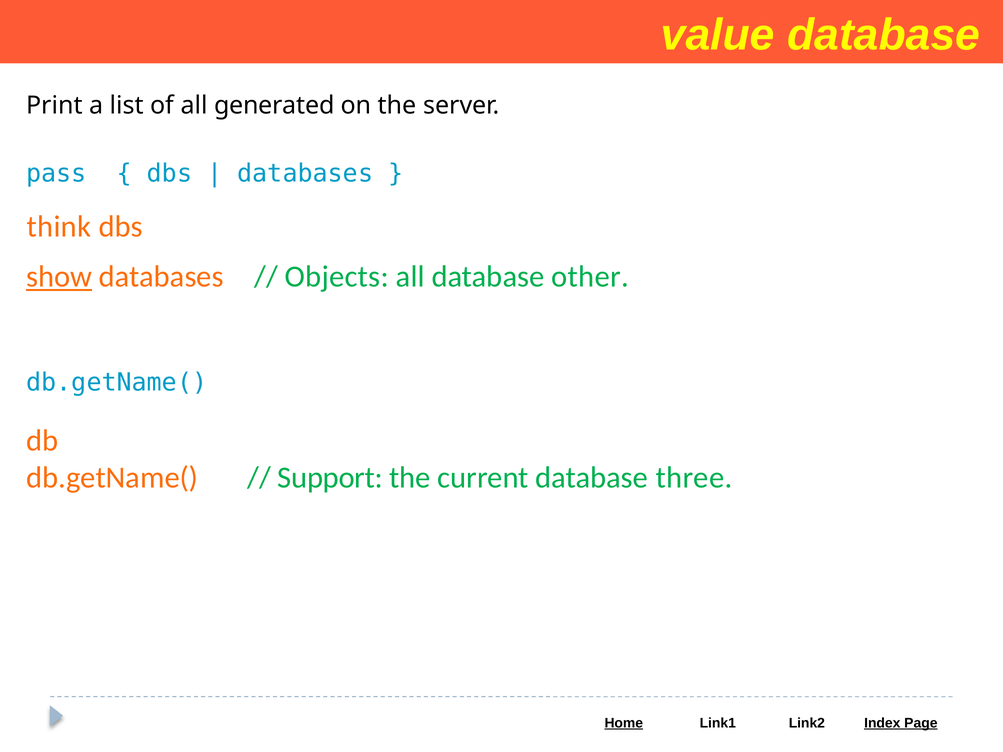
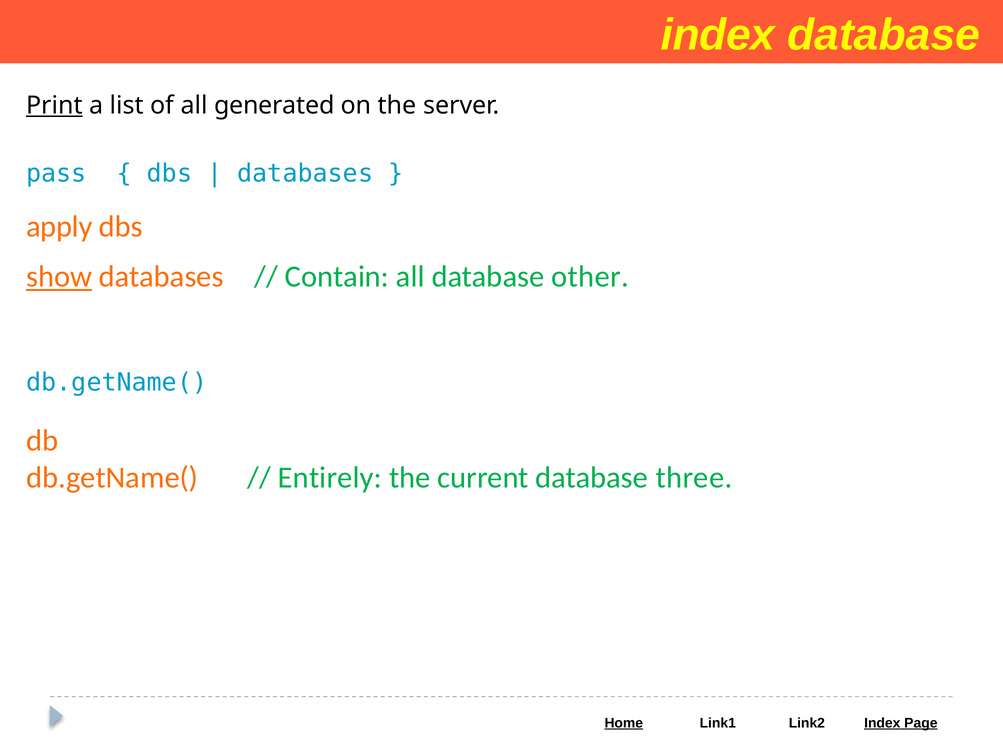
value: value -> index (718, 35)
Print underline: none -> present (54, 105)
think: think -> apply (59, 227)
Objects: Objects -> Contain (337, 277)
Support: Support -> Entirely (330, 478)
